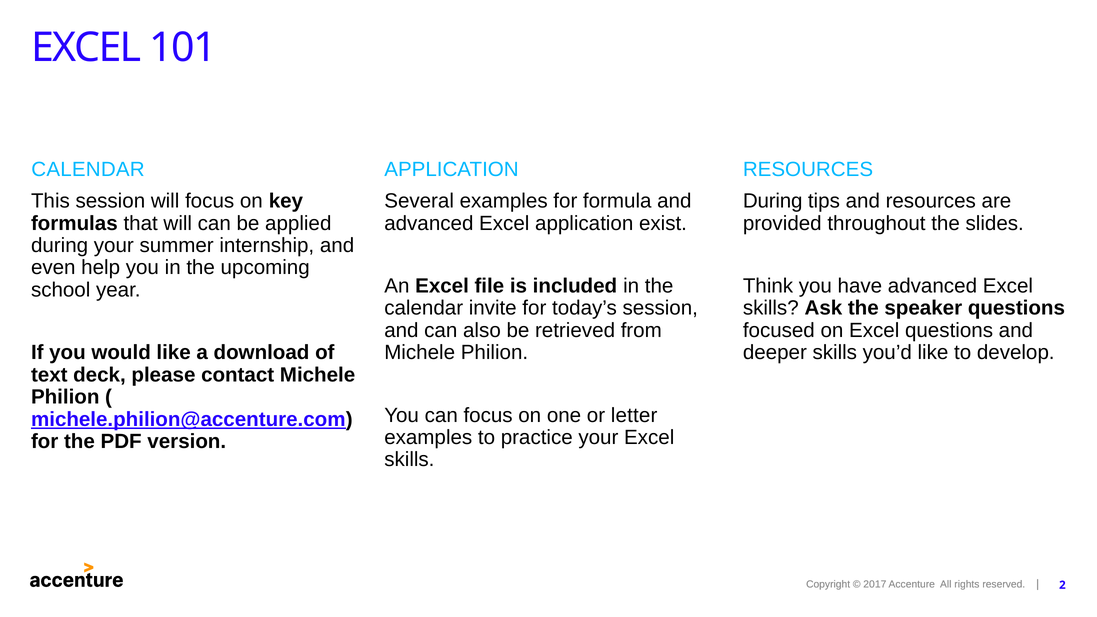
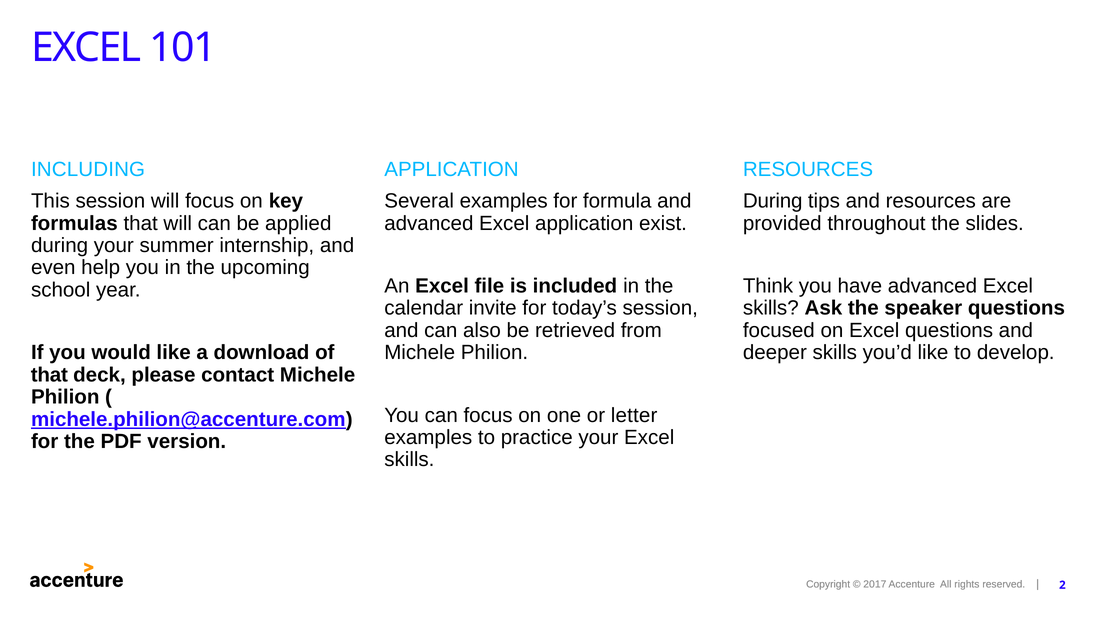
CALENDAR: CALENDAR -> INCLUDING (88, 170)
text: text -> that (49, 375)
